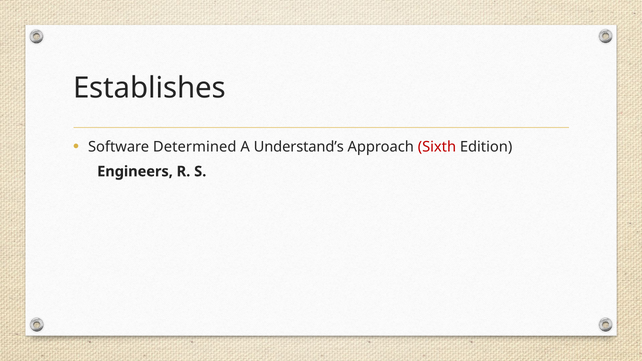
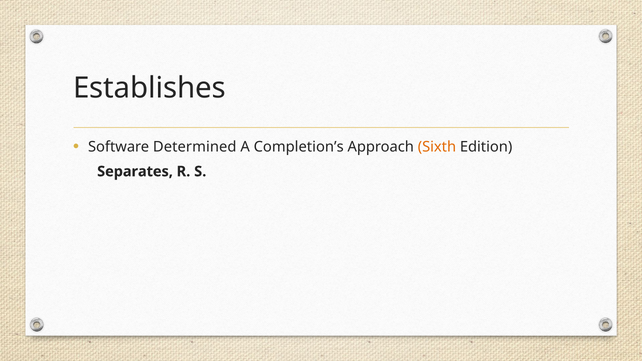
Understand’s: Understand’s -> Completion’s (299, 147)
Sixth colour: red -> orange (437, 147)
Engineers: Engineers -> Separates (135, 172)
